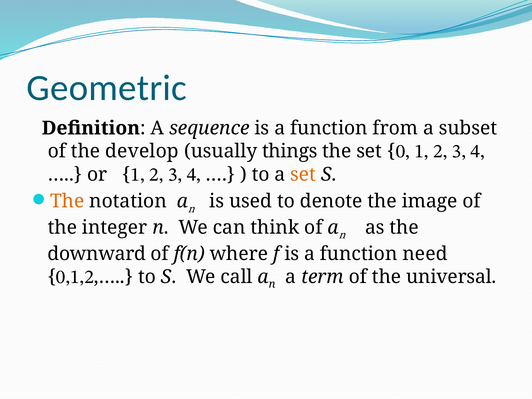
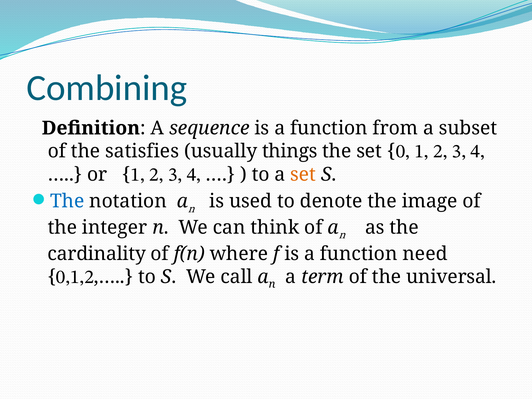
Geometric: Geometric -> Combining (107, 88)
develop: develop -> satisfies (142, 151)
The colour: orange -> blue (67, 201)
downward: downward -> cardinality (97, 254)
